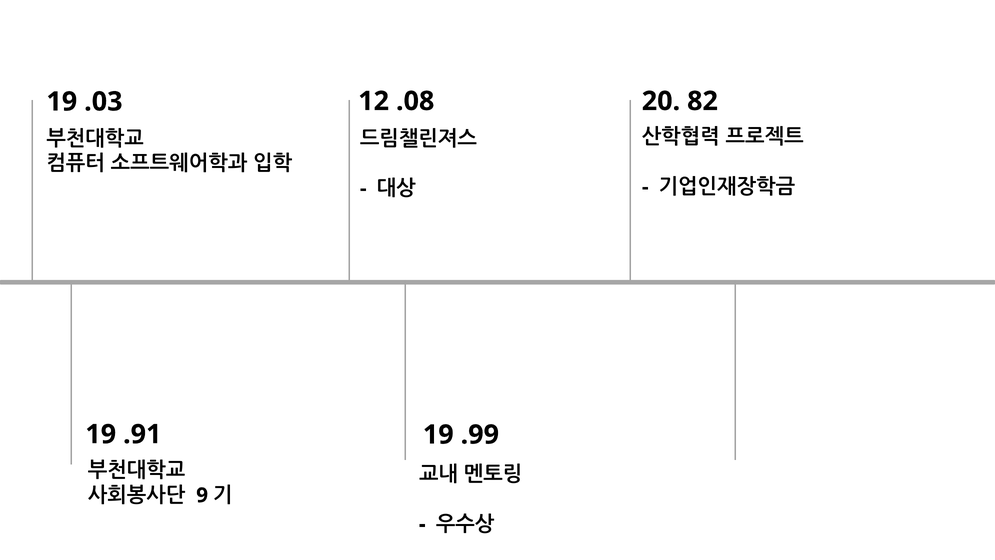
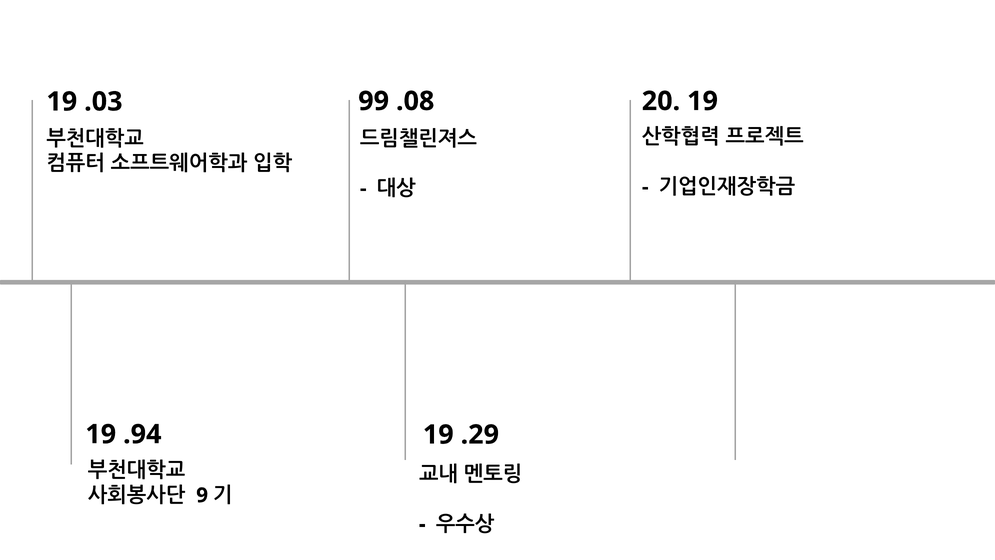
20 82: 82 -> 19 (703, 101)
12: 12 -> 99 (374, 101)
.91: .91 -> .94 (142, 434)
.99: .99 -> .29 (480, 434)
